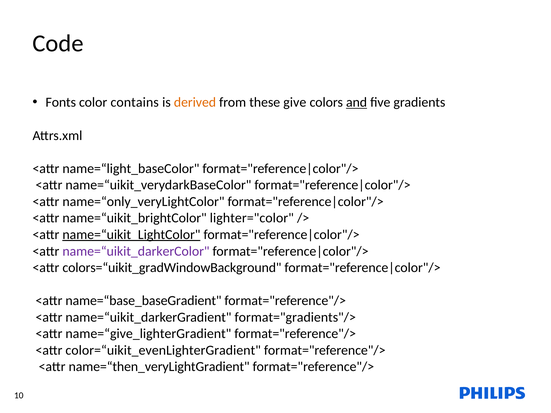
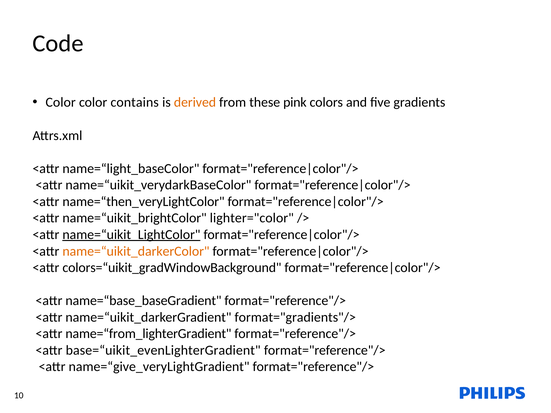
Fonts: Fonts -> Color (61, 103)
give: give -> pink (295, 103)
and underline: present -> none (357, 103)
name=“only_veryLightColor: name=“only_veryLightColor -> name=“then_veryLightColor (143, 202)
name=“uikit_darkerColor colour: purple -> orange (136, 251)
name=“give_lighterGradient: name=“give_lighterGradient -> name=“from_lighterGradient (148, 334)
color=“uikit_evenLighterGradient: color=“uikit_evenLighterGradient -> base=“uikit_evenLighterGradient (163, 350)
name=“then_veryLightGradient: name=“then_veryLightGradient -> name=“give_veryLightGradient (159, 367)
